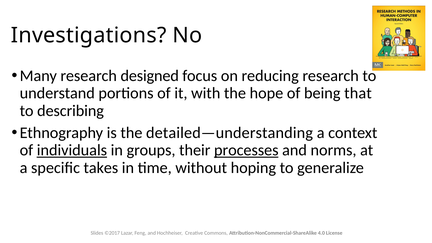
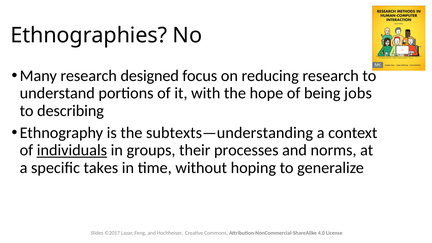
Investigations: Investigations -> Ethnographies (89, 35)
that: that -> jobs (358, 93)
detailed—understanding: detailed—understanding -> subtexts—understanding (230, 133)
processes underline: present -> none (246, 150)
